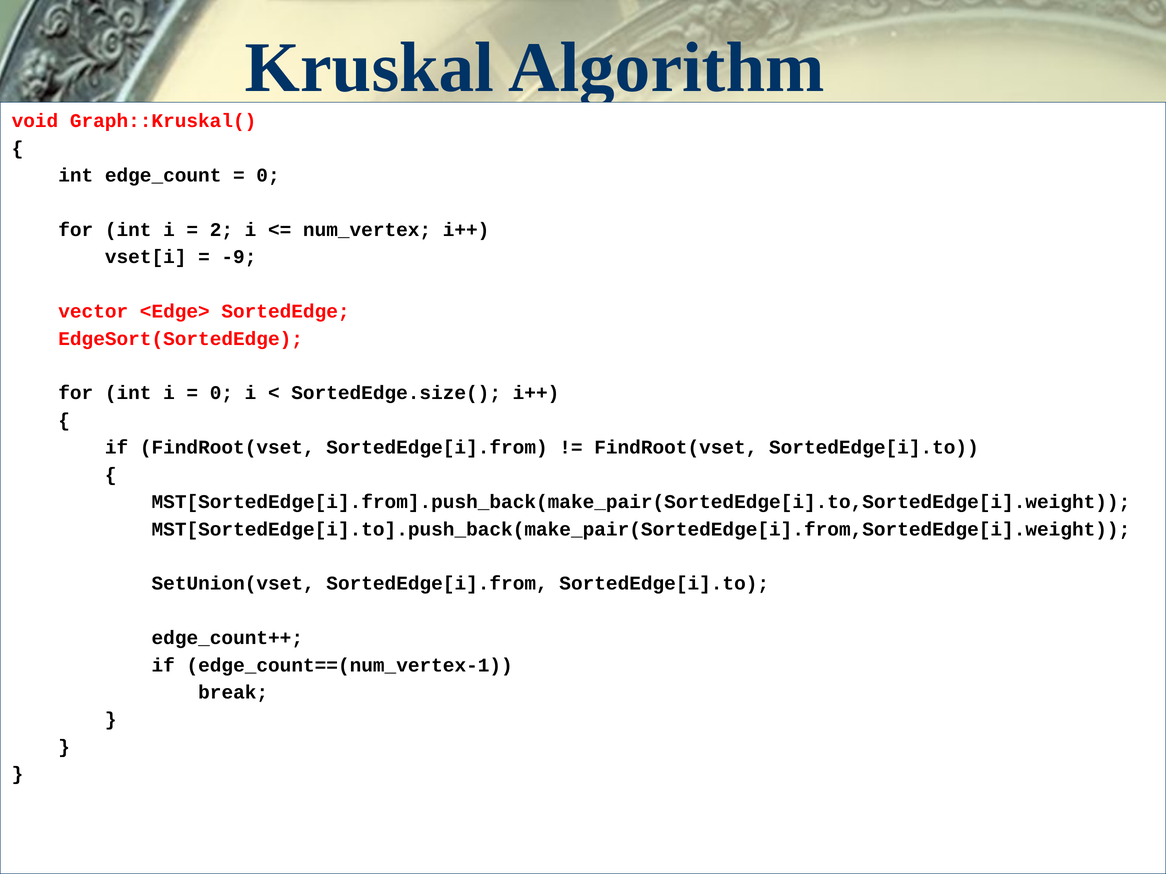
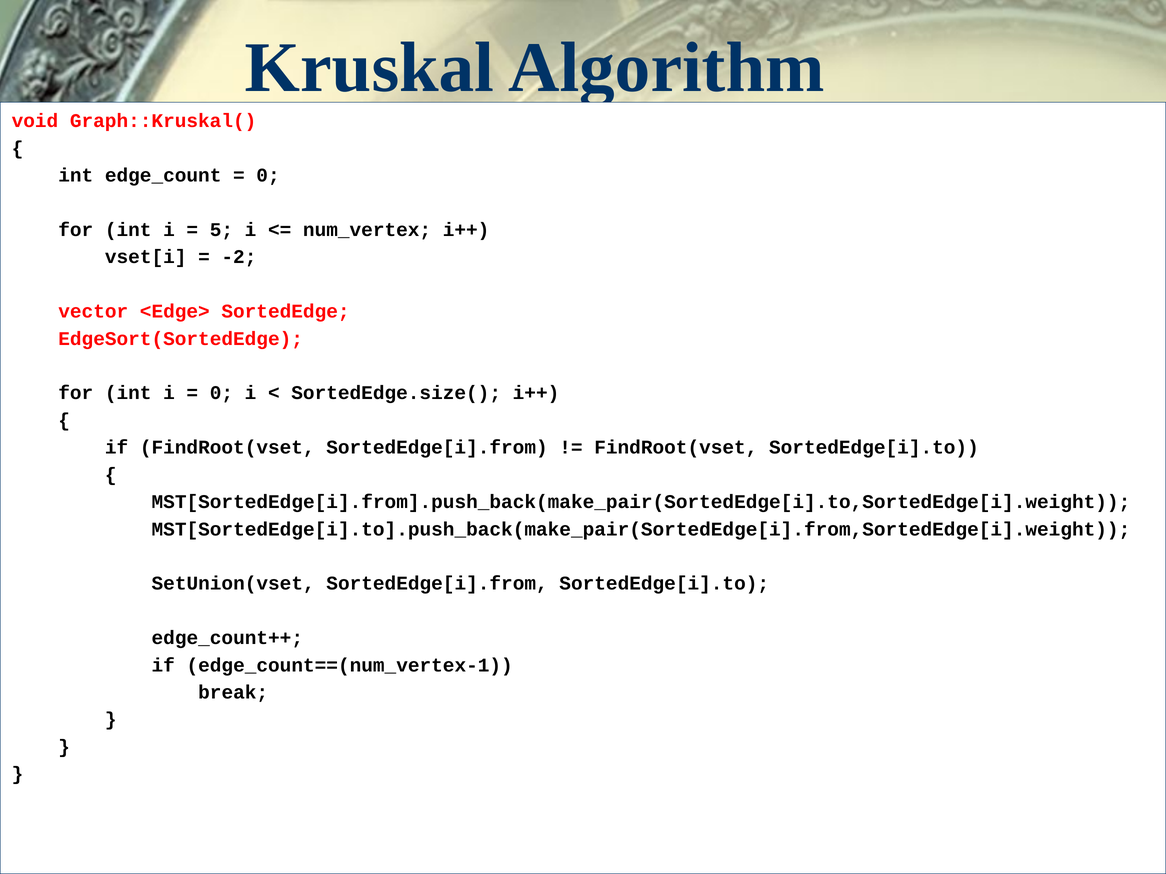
2: 2 -> 5 (221, 230)
-9: -9 -> -2 (239, 257)
